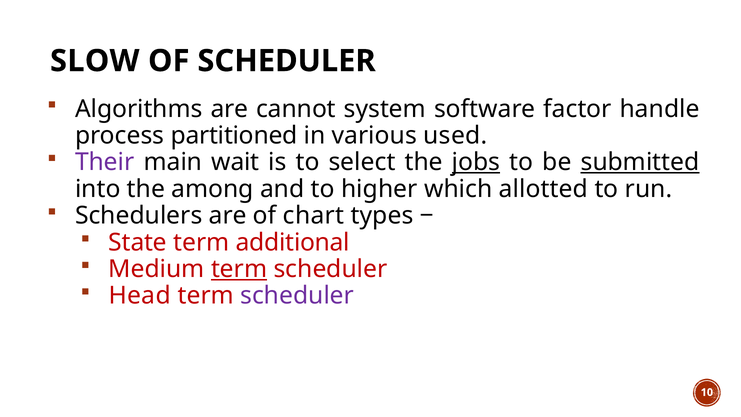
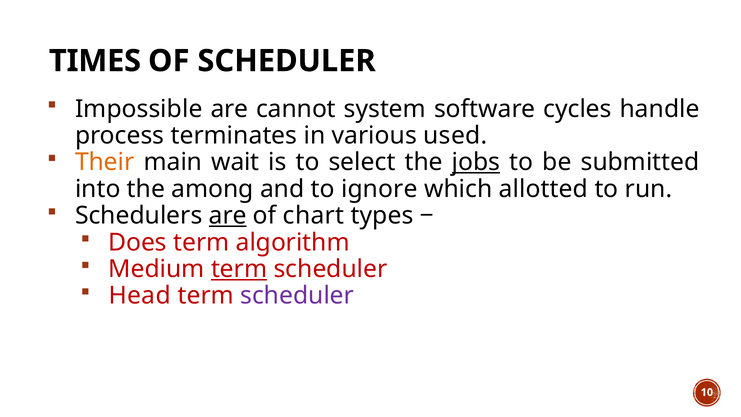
SLOW: SLOW -> TIMES (95, 61)
Algorithms: Algorithms -> Impossible (139, 109)
factor: factor -> cycles (577, 109)
partitioned: partitioned -> terminates (234, 135)
Their colour: purple -> orange (105, 162)
submitted underline: present -> none (640, 162)
higher: higher -> ignore (379, 189)
are underline: none -> present (228, 216)
State: State -> Does (138, 242)
additional: additional -> algorithm (293, 242)
